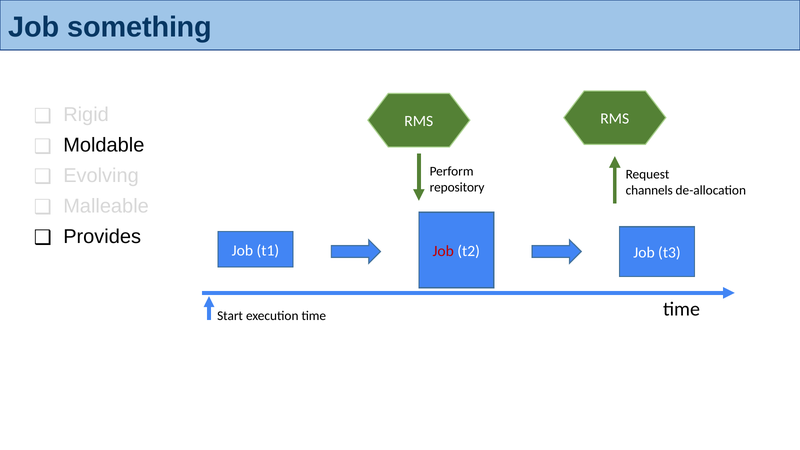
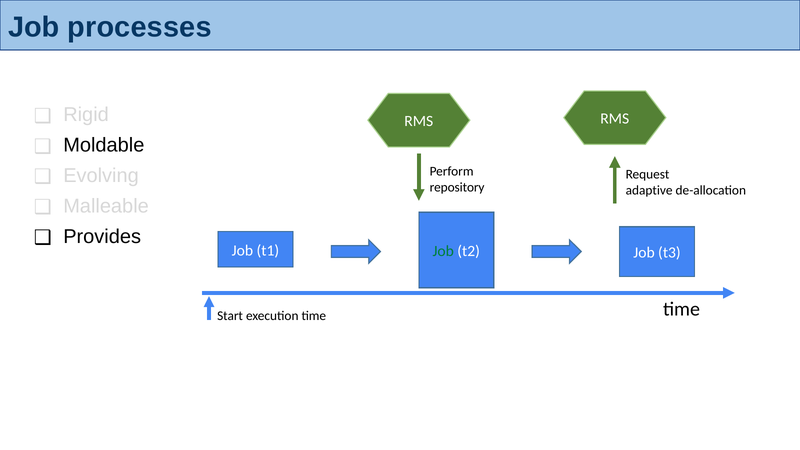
something: something -> processes (140, 27)
channels: channels -> adaptive (649, 190)
Job colour: red -> green (443, 251)
